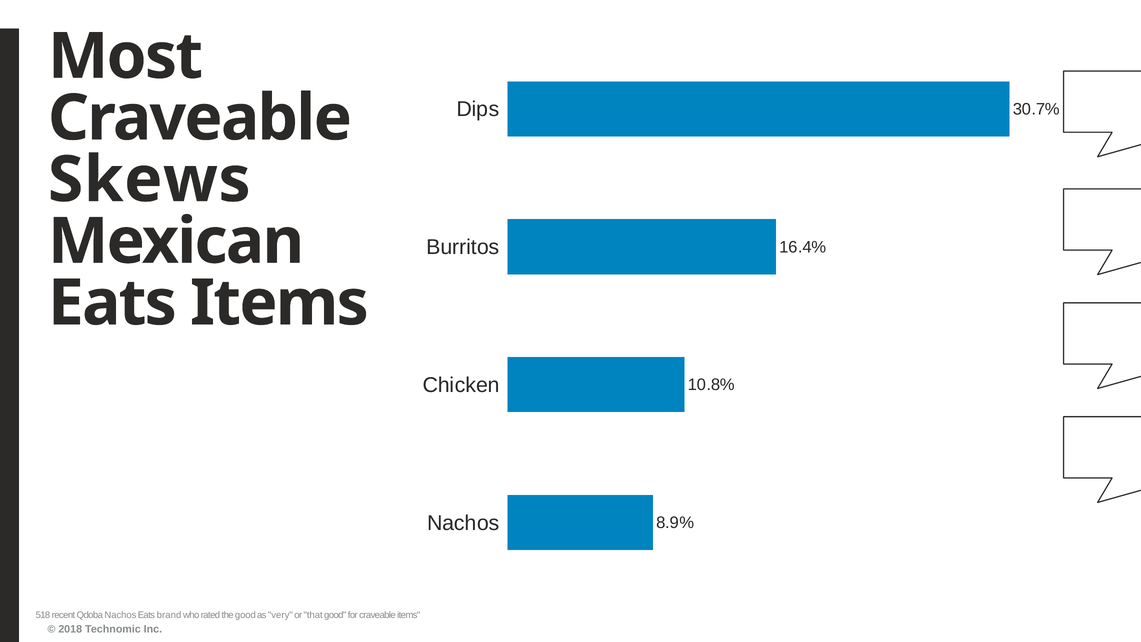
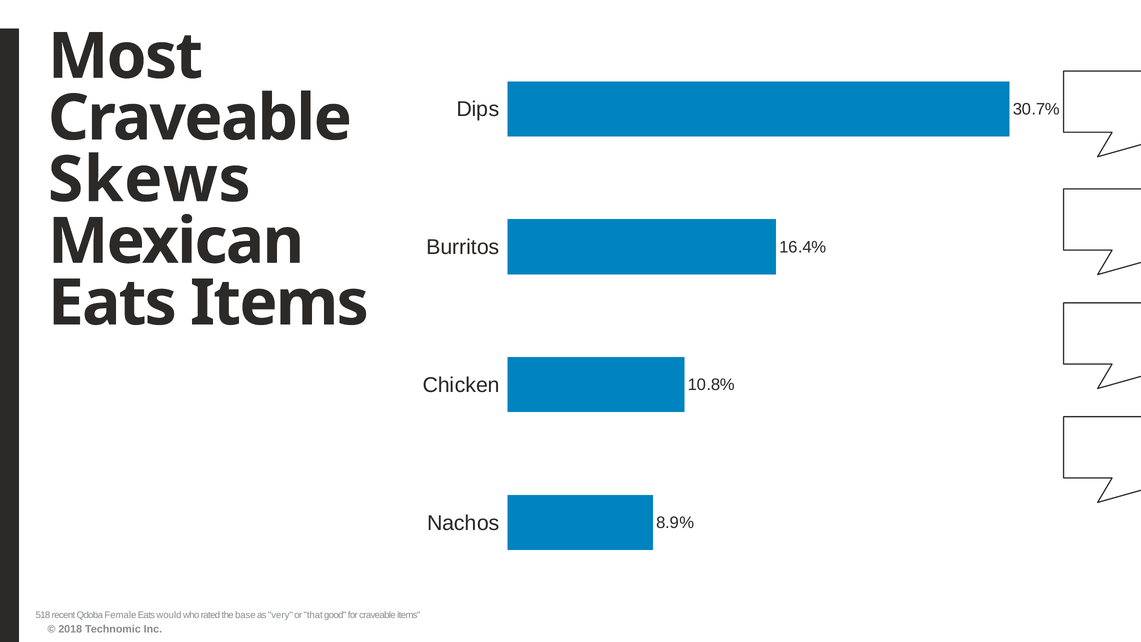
Qdoba Nachos: Nachos -> Female (120, 615)
brand: brand -> would (169, 615)
the good: good -> base (245, 615)
